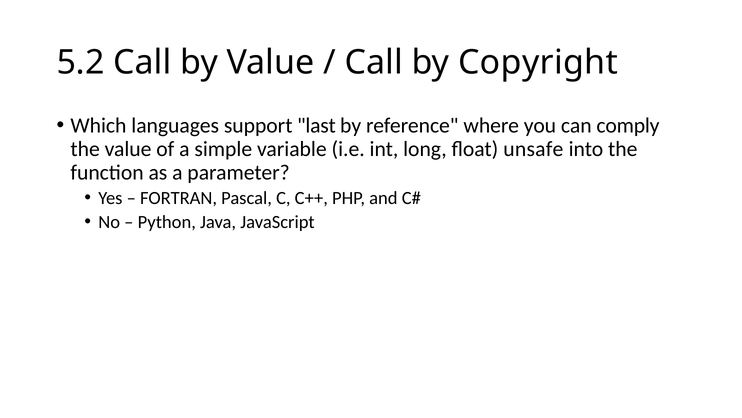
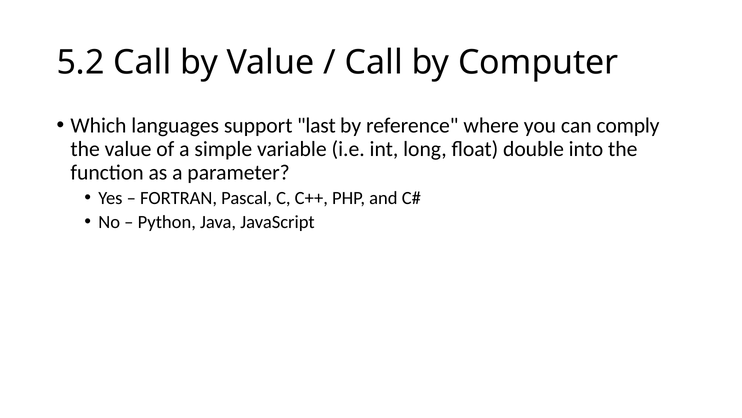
Copyright: Copyright -> Computer (538, 62)
unsafe: unsafe -> double (534, 149)
